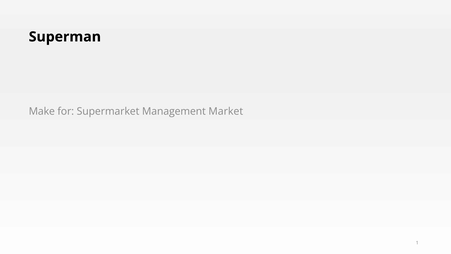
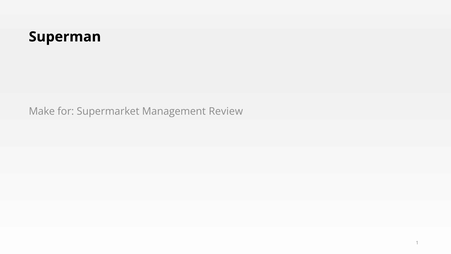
Market: Market -> Review (226, 111)
